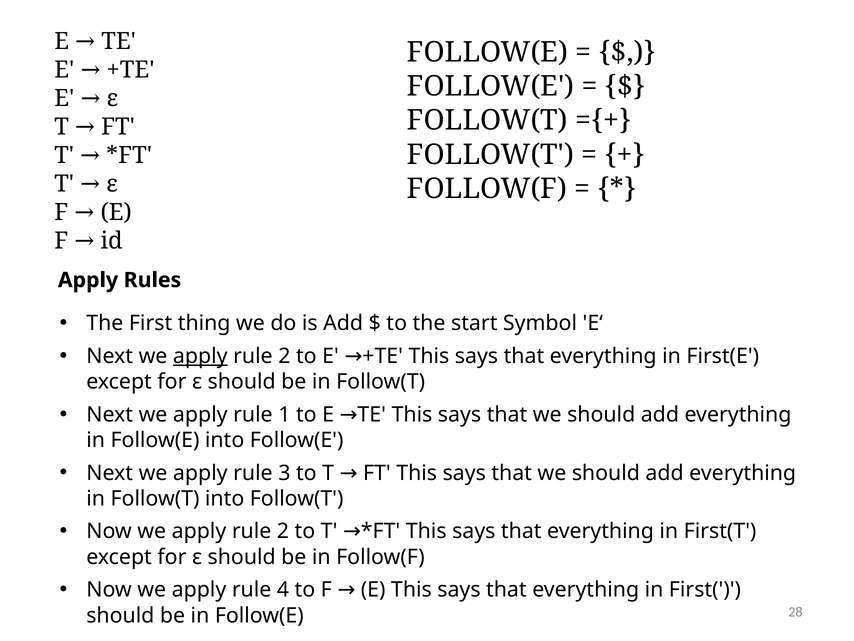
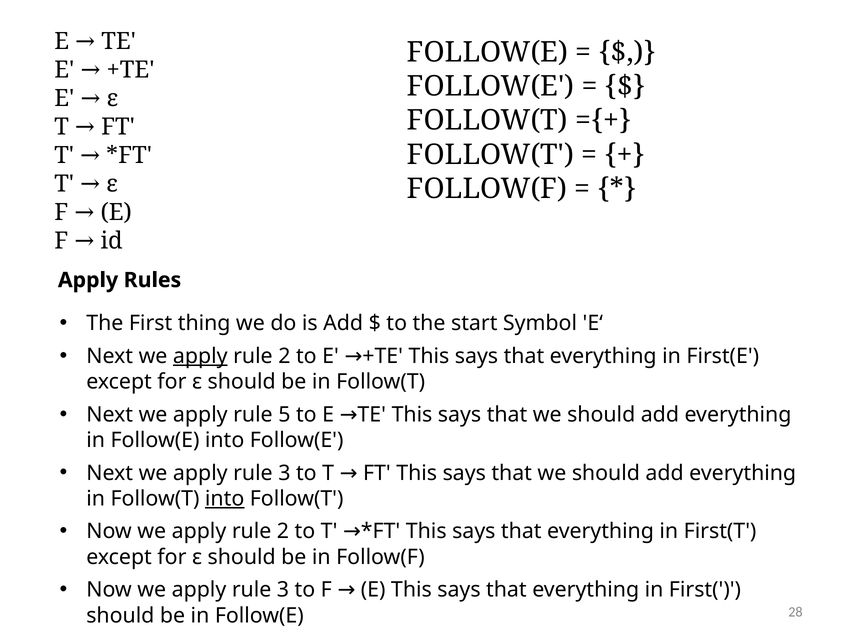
1: 1 -> 5 (284, 414)
into underline: none -> present (225, 498)
4: 4 -> 3 (283, 589)
